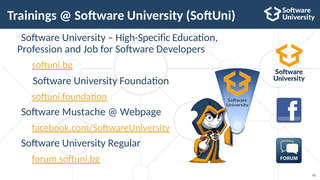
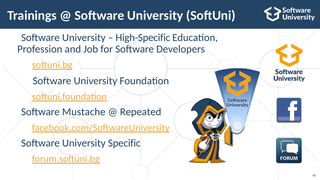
Webpage: Webpage -> Repeated (141, 112)
Regular: Regular -> Specific (124, 143)
